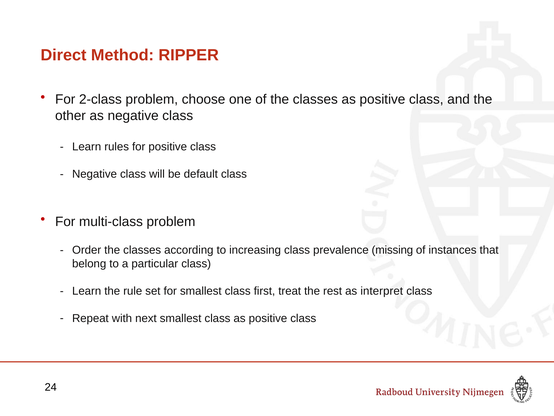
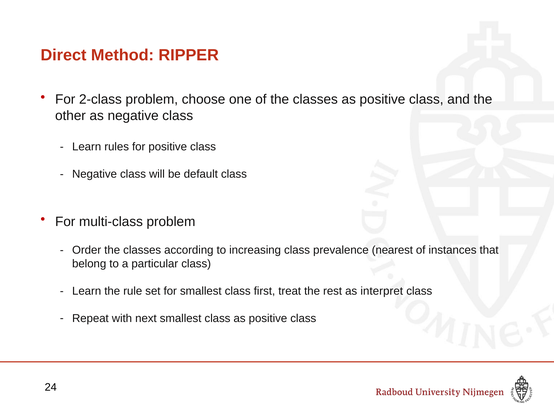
missing: missing -> nearest (392, 250)
